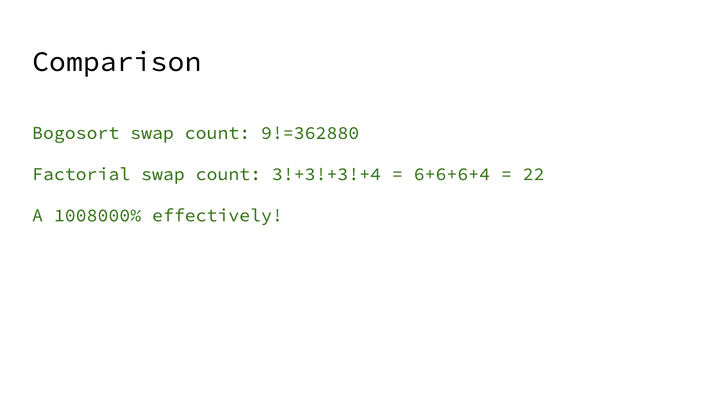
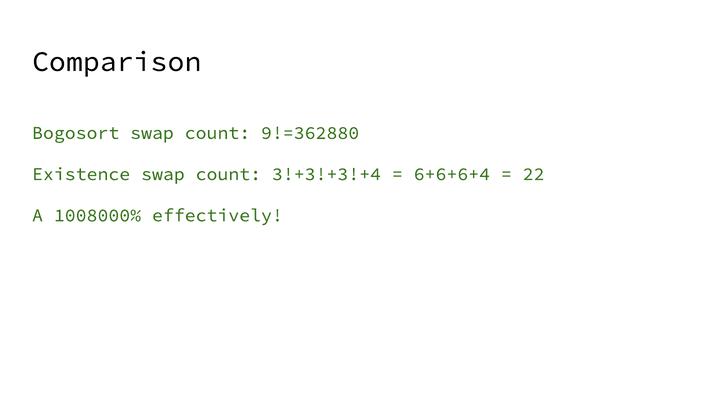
Factorial: Factorial -> Existence (81, 174)
